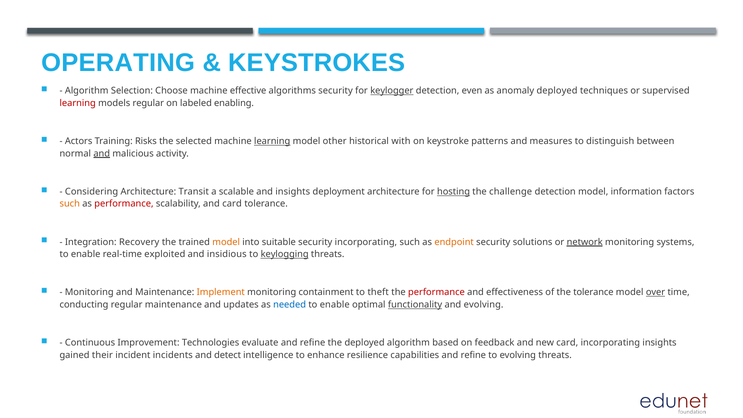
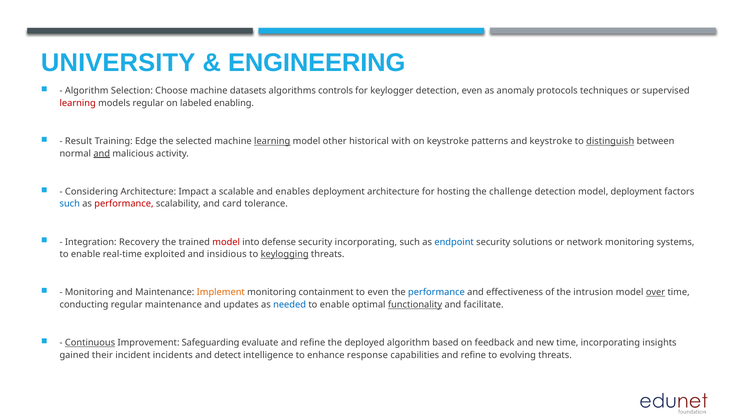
OPERATING: OPERATING -> UNIVERSITY (118, 63)
KEYSTROKES: KEYSTROKES -> ENGINEERING (317, 63)
effective: effective -> datasets (248, 91)
algorithms security: security -> controls (336, 91)
keylogger underline: present -> none (392, 91)
anomaly deployed: deployed -> protocols (557, 91)
Actors: Actors -> Result (79, 141)
Risks: Risks -> Edge (146, 141)
and measures: measures -> keystroke (551, 141)
distinguish underline: none -> present (610, 141)
Transit: Transit -> Impact (194, 192)
and insights: insights -> enables (293, 192)
hosting underline: present -> none (453, 192)
model information: information -> deployment (636, 192)
such colour: orange -> blue (70, 204)
model colour: orange -> red (226, 242)
suitable: suitable -> defense (279, 242)
endpoint colour: orange -> blue (454, 242)
network underline: present -> none (585, 242)
to theft: theft -> even (378, 292)
performance colour: red -> blue (436, 292)
the tolerance: tolerance -> intrusion (593, 292)
and evolving: evolving -> facilitate (484, 305)
Continuous underline: none -> present (90, 343)
Technologies: Technologies -> Safeguarding (211, 343)
new card: card -> time (567, 343)
resilience: resilience -> response (367, 355)
